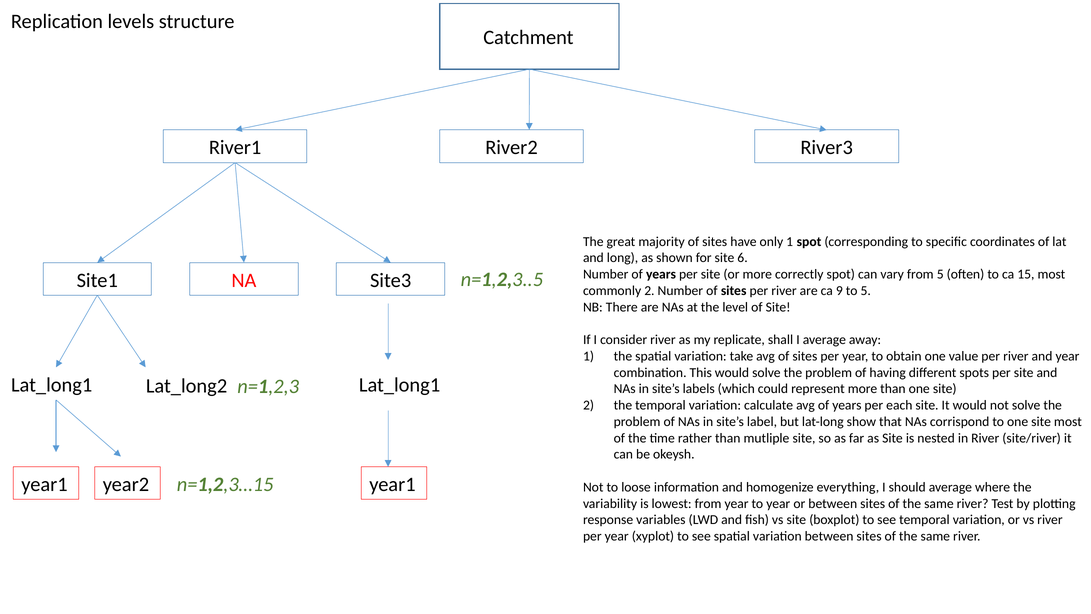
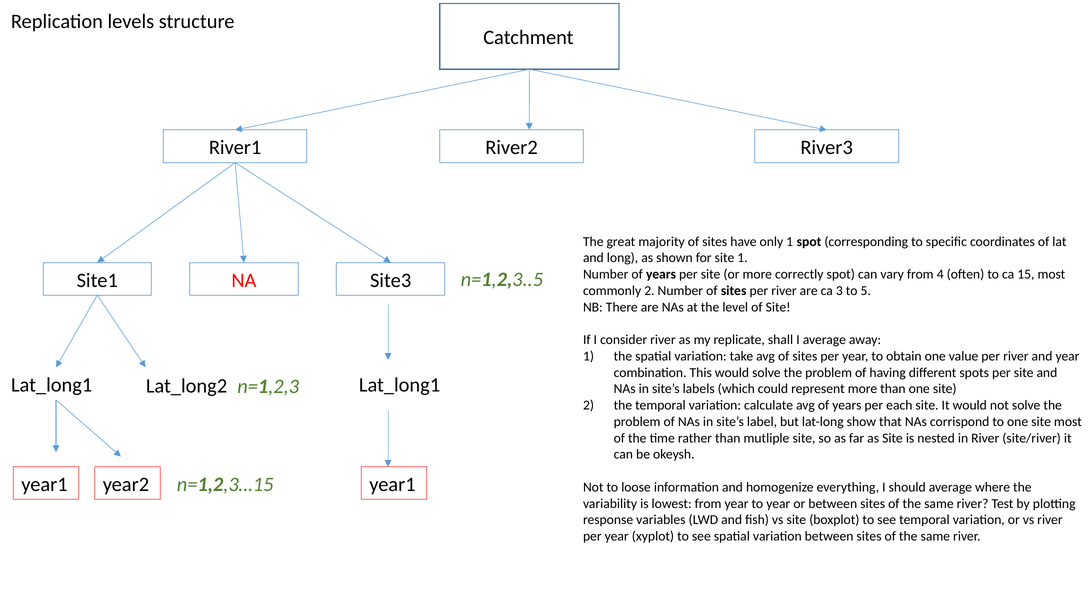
site 6: 6 -> 1 (743, 258)
from 5: 5 -> 4 (940, 274)
9: 9 -> 3 (839, 291)
